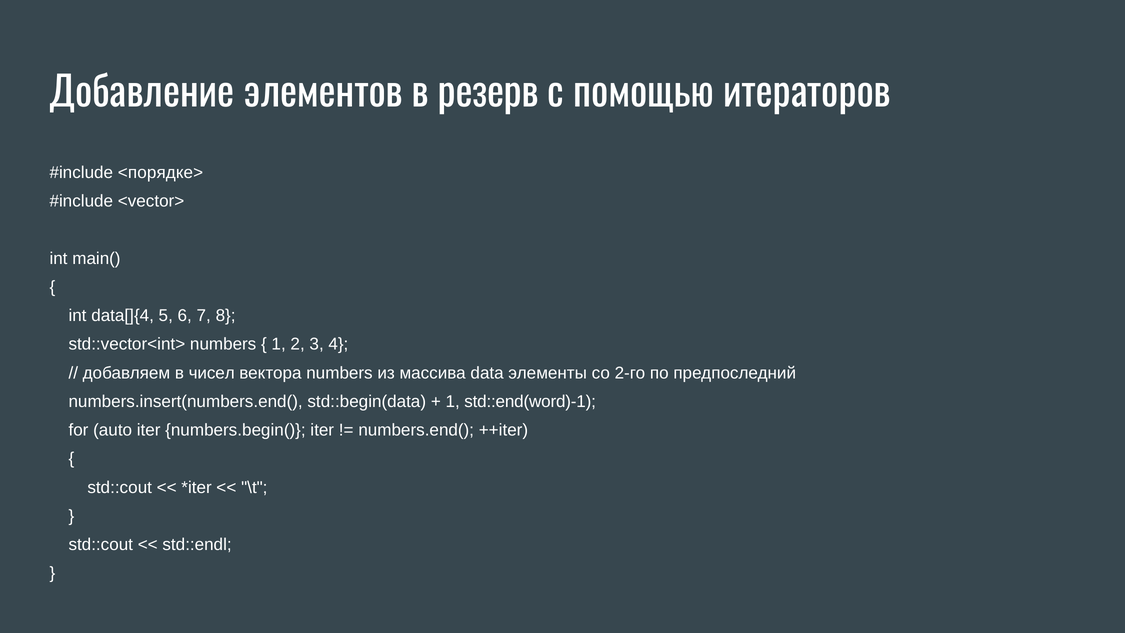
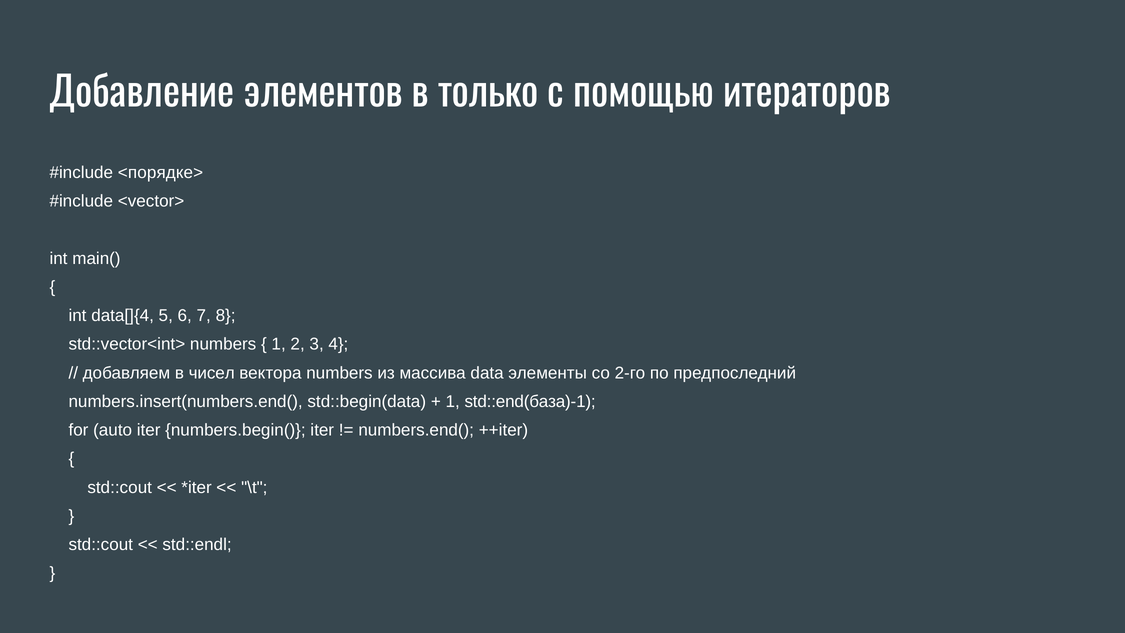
резерв: резерв -> только (488, 93)
std::end(word)-1: std::end(word)-1 -> std::end(база)-1 (530, 401)
